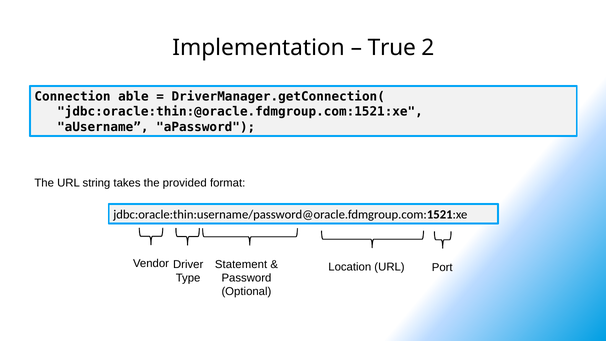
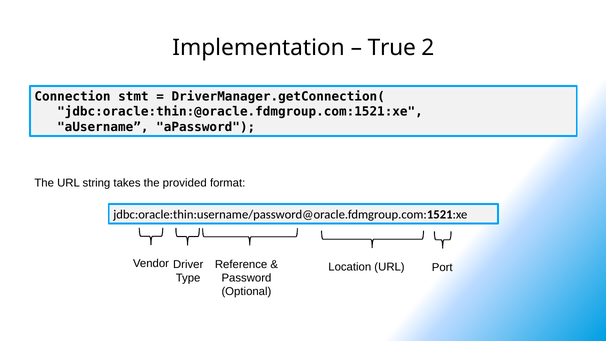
able: able -> stmt (133, 97)
Statement: Statement -> Reference (241, 264)
